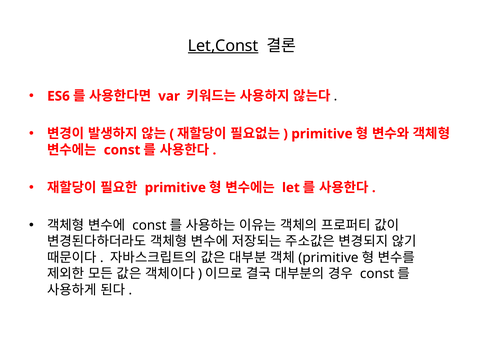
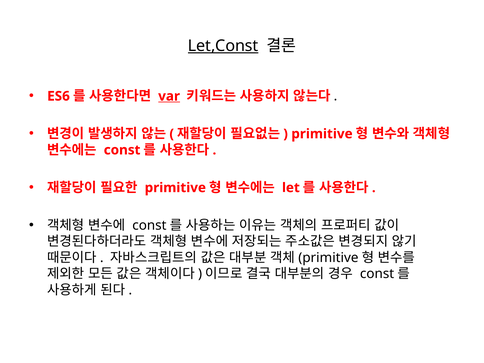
var underline: none -> present (169, 96)
